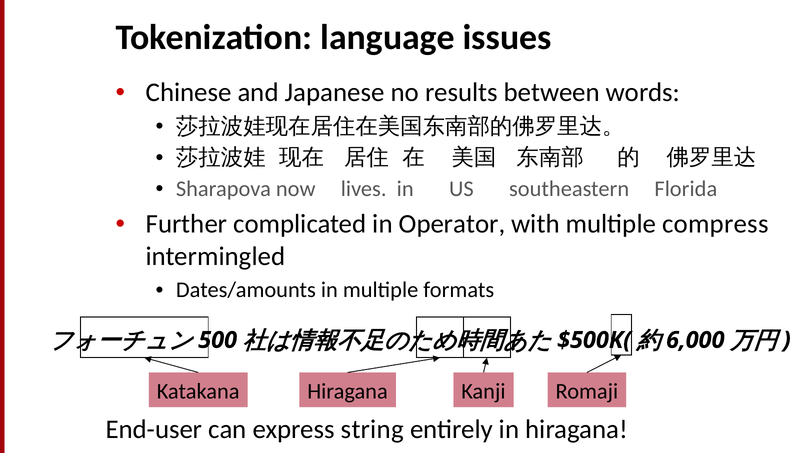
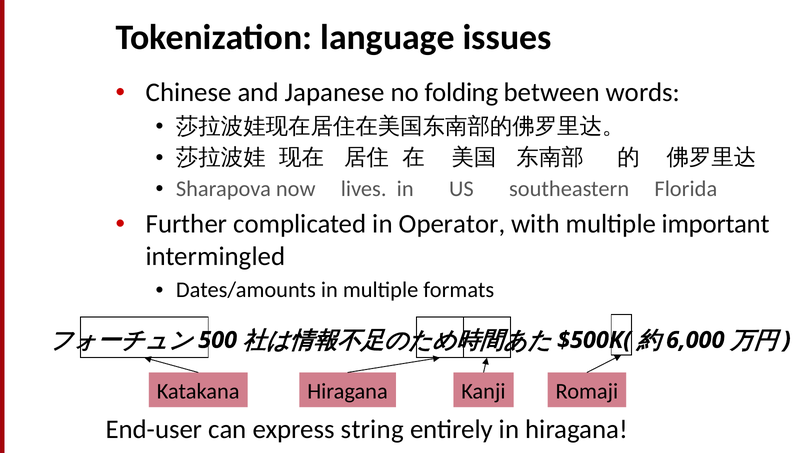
results: results -> folding (461, 93)
compress: compress -> important (716, 224)
